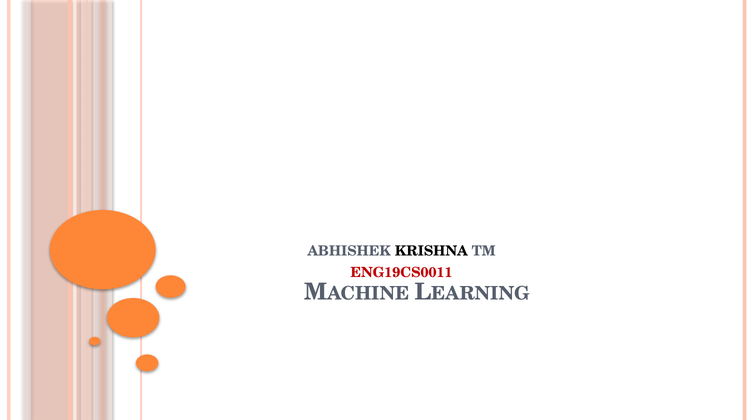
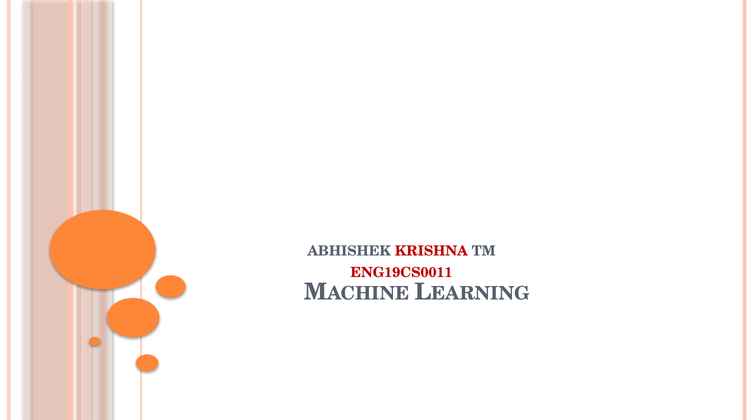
KRISHNA colour: black -> red (431, 251)
